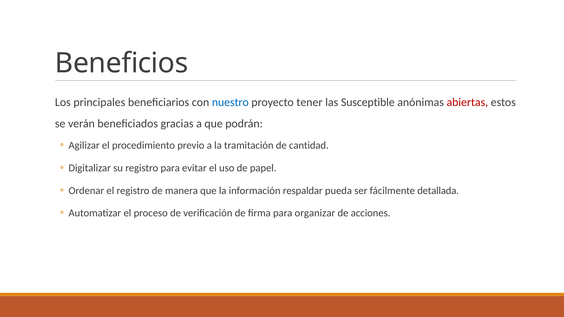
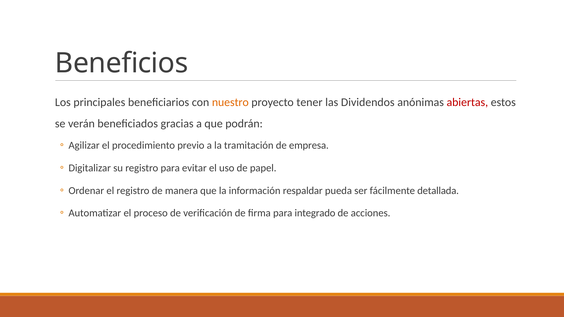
nuestro colour: blue -> orange (230, 102)
Susceptible: Susceptible -> Dividendos (368, 102)
cantidad: cantidad -> empresa (309, 146)
organizar: organizar -> integrado (315, 213)
